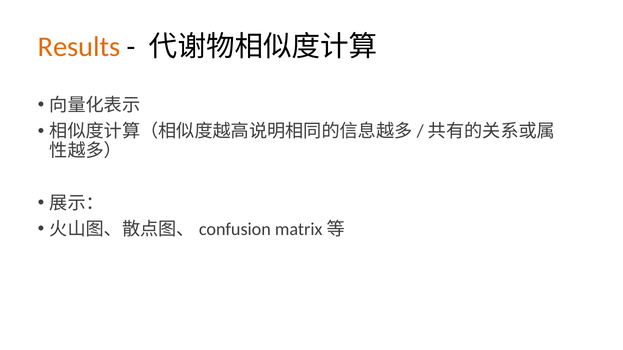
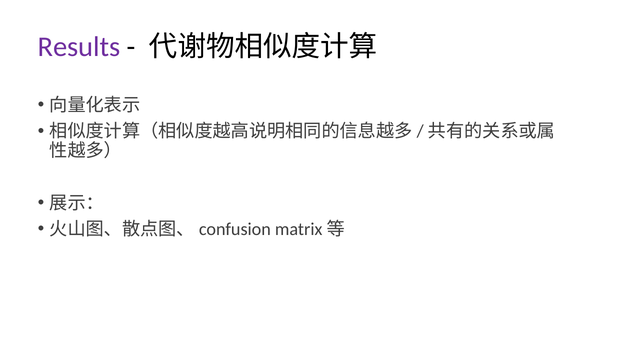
Results colour: orange -> purple (79, 47)
